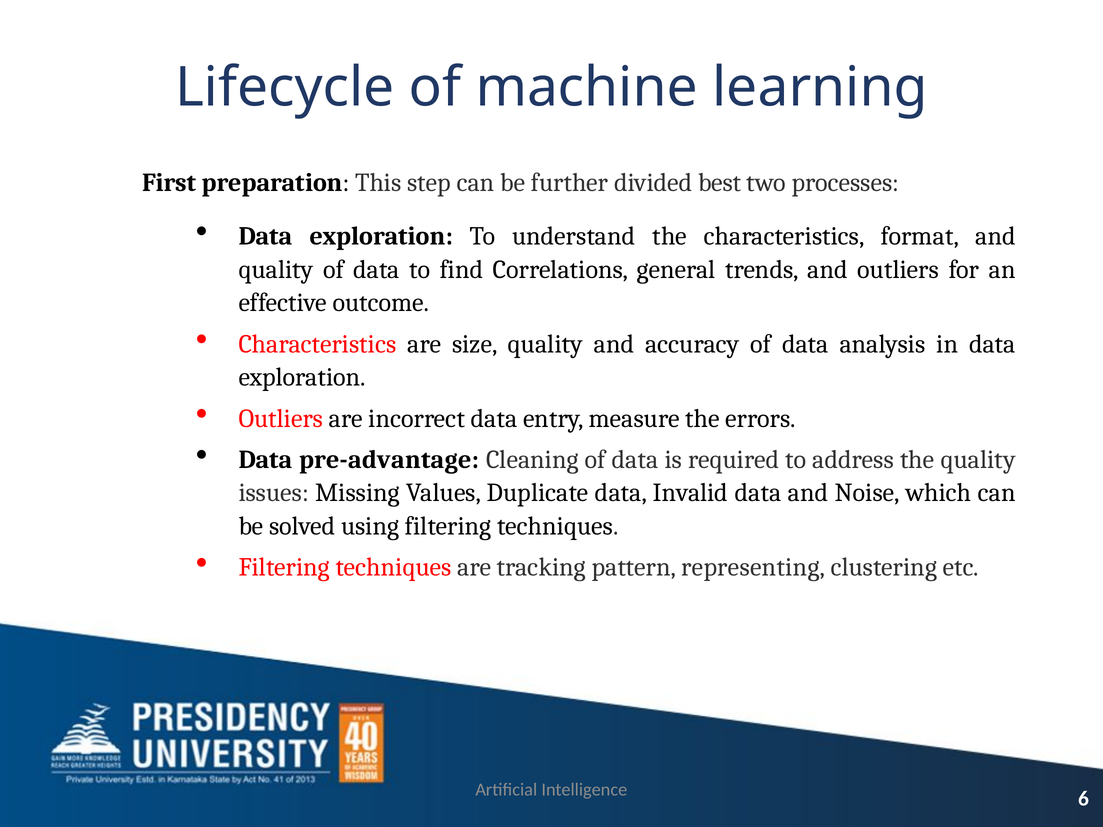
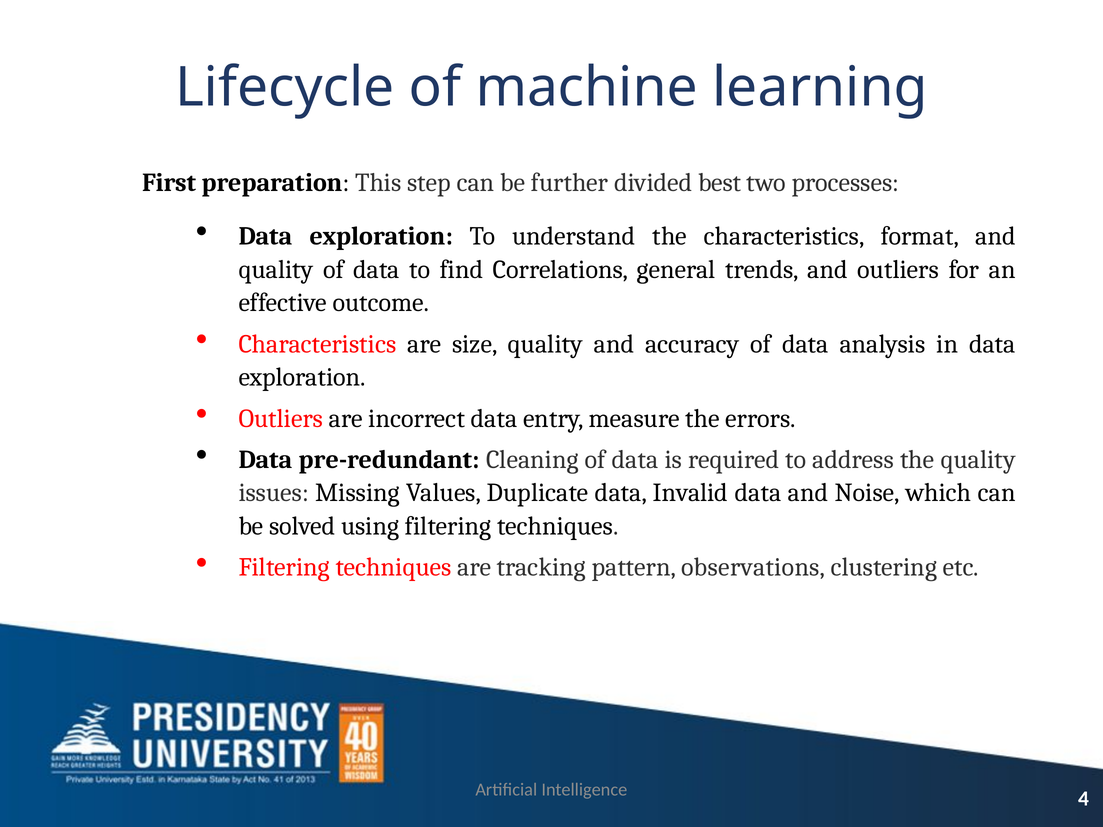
pre-advantage: pre-advantage -> pre-redundant (389, 460)
representing: representing -> observations (753, 568)
6: 6 -> 4 (1083, 799)
